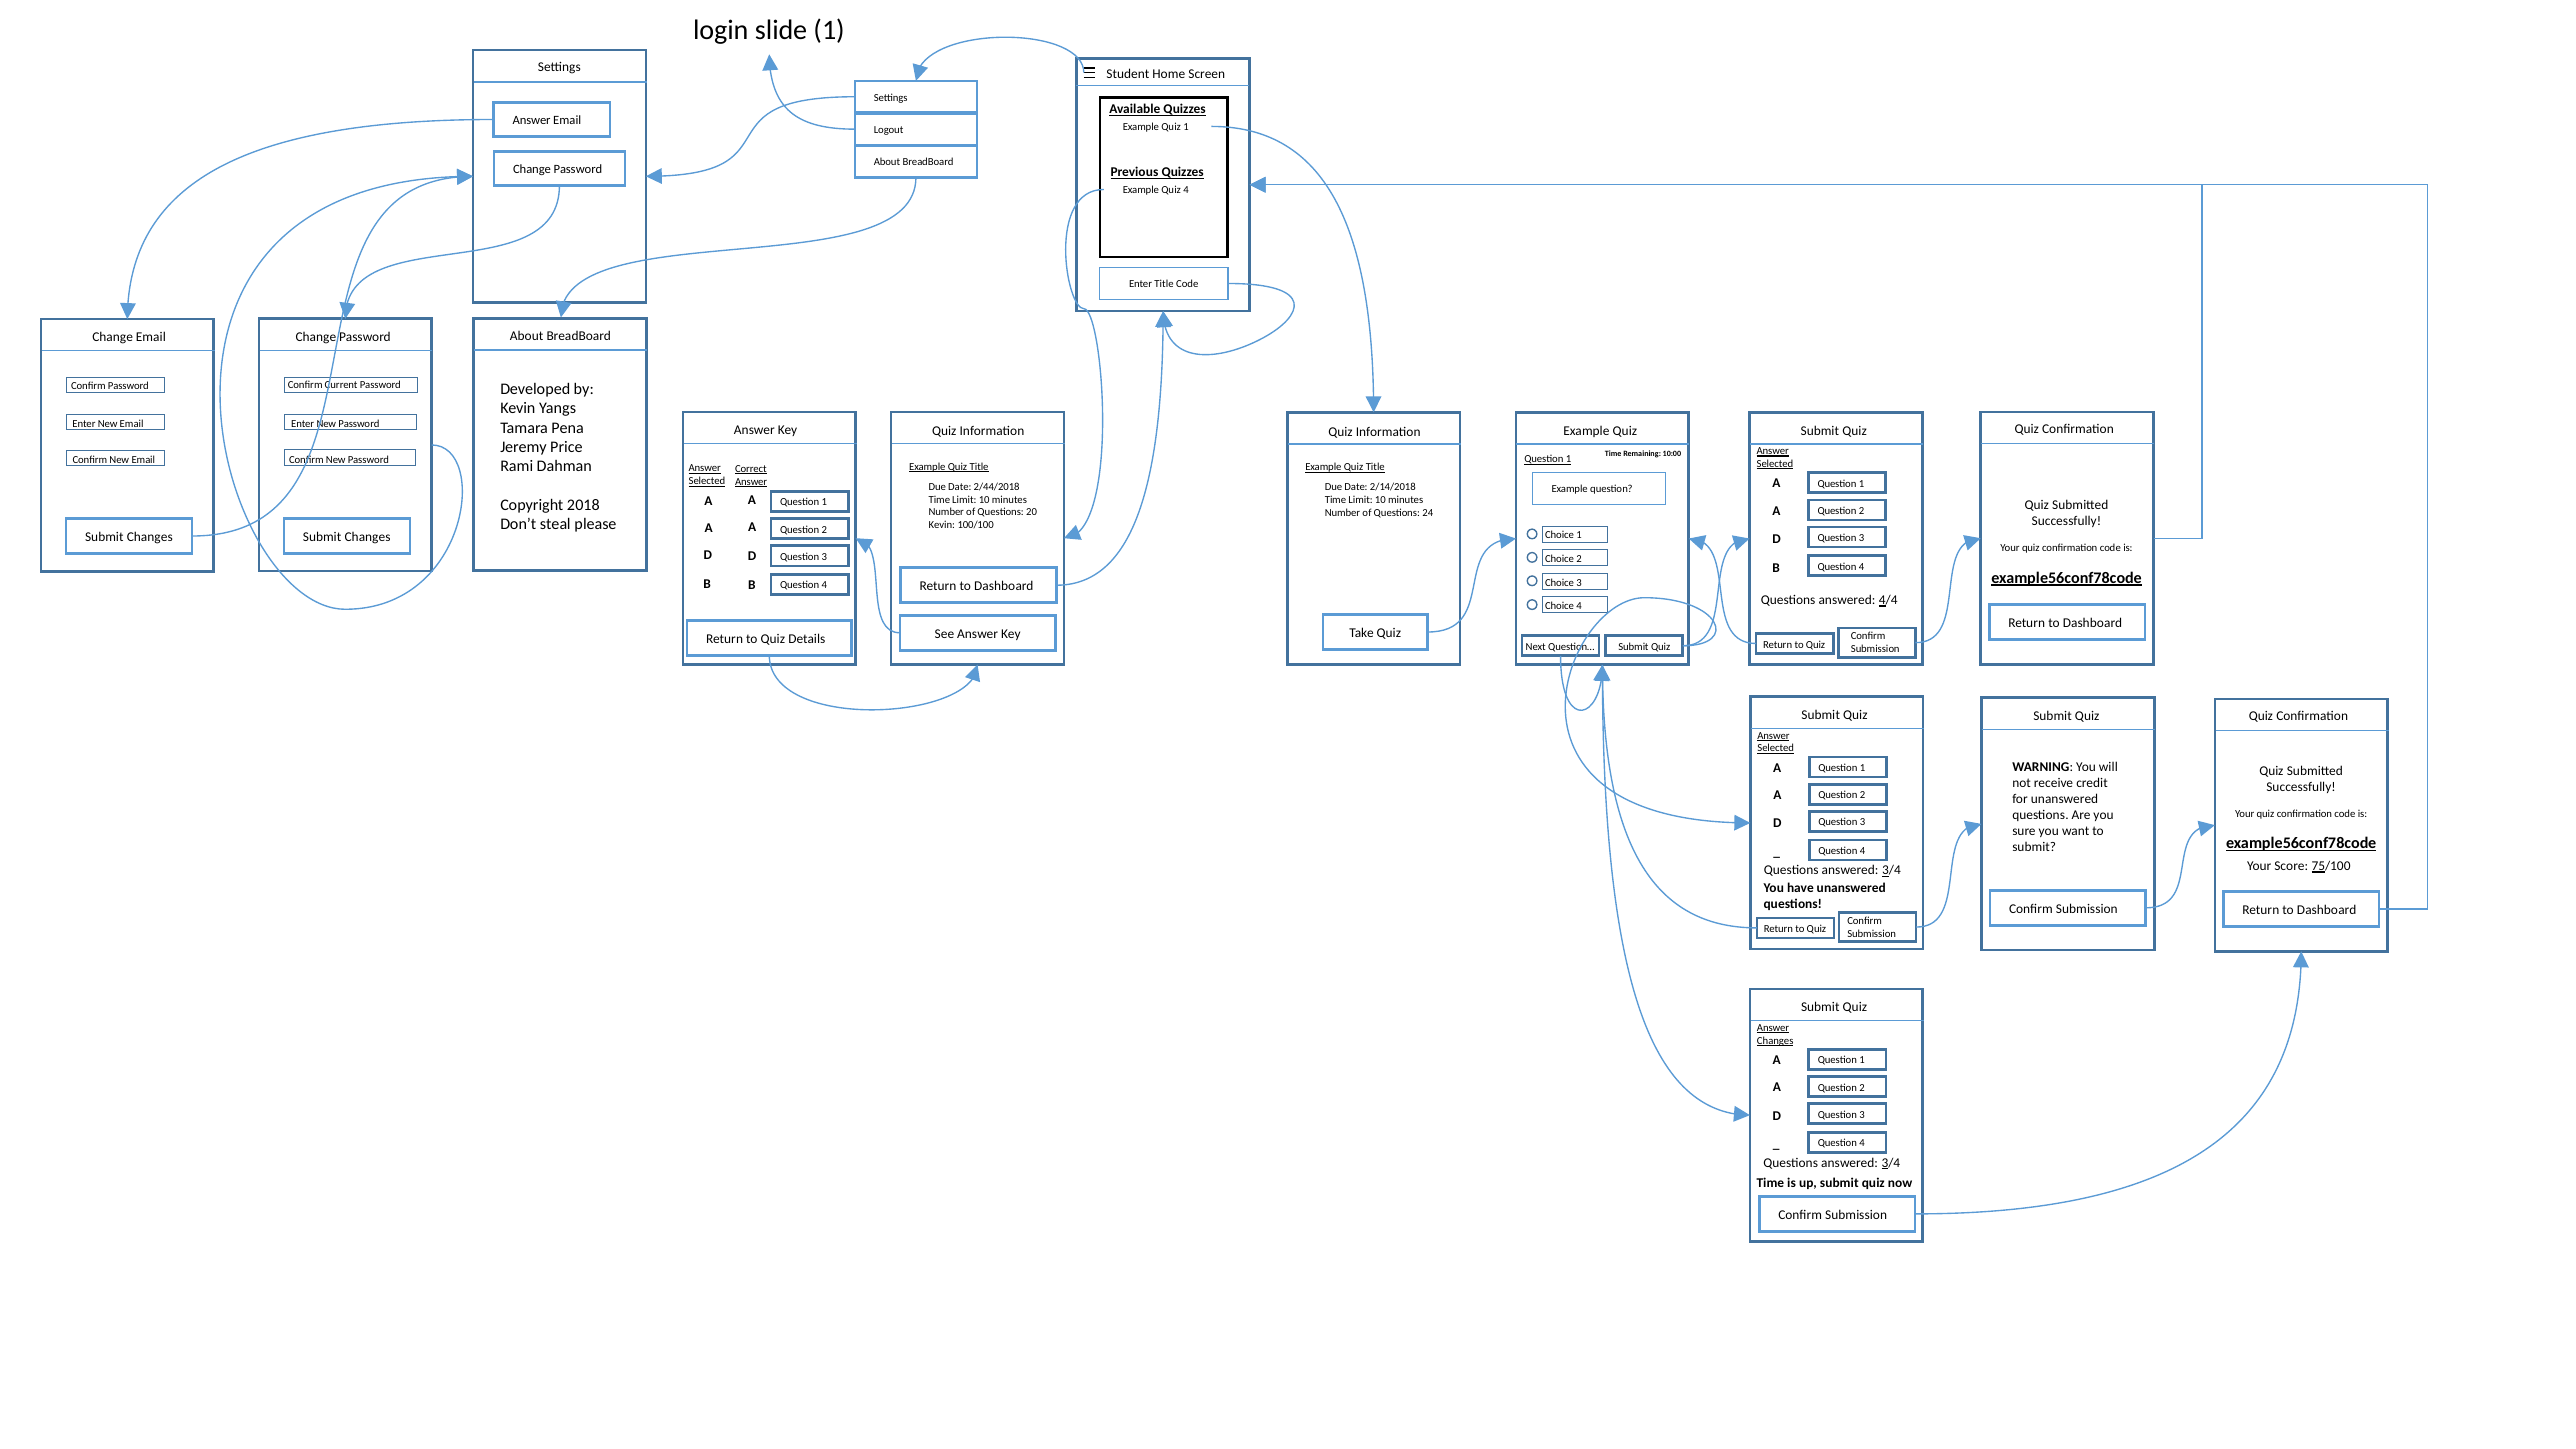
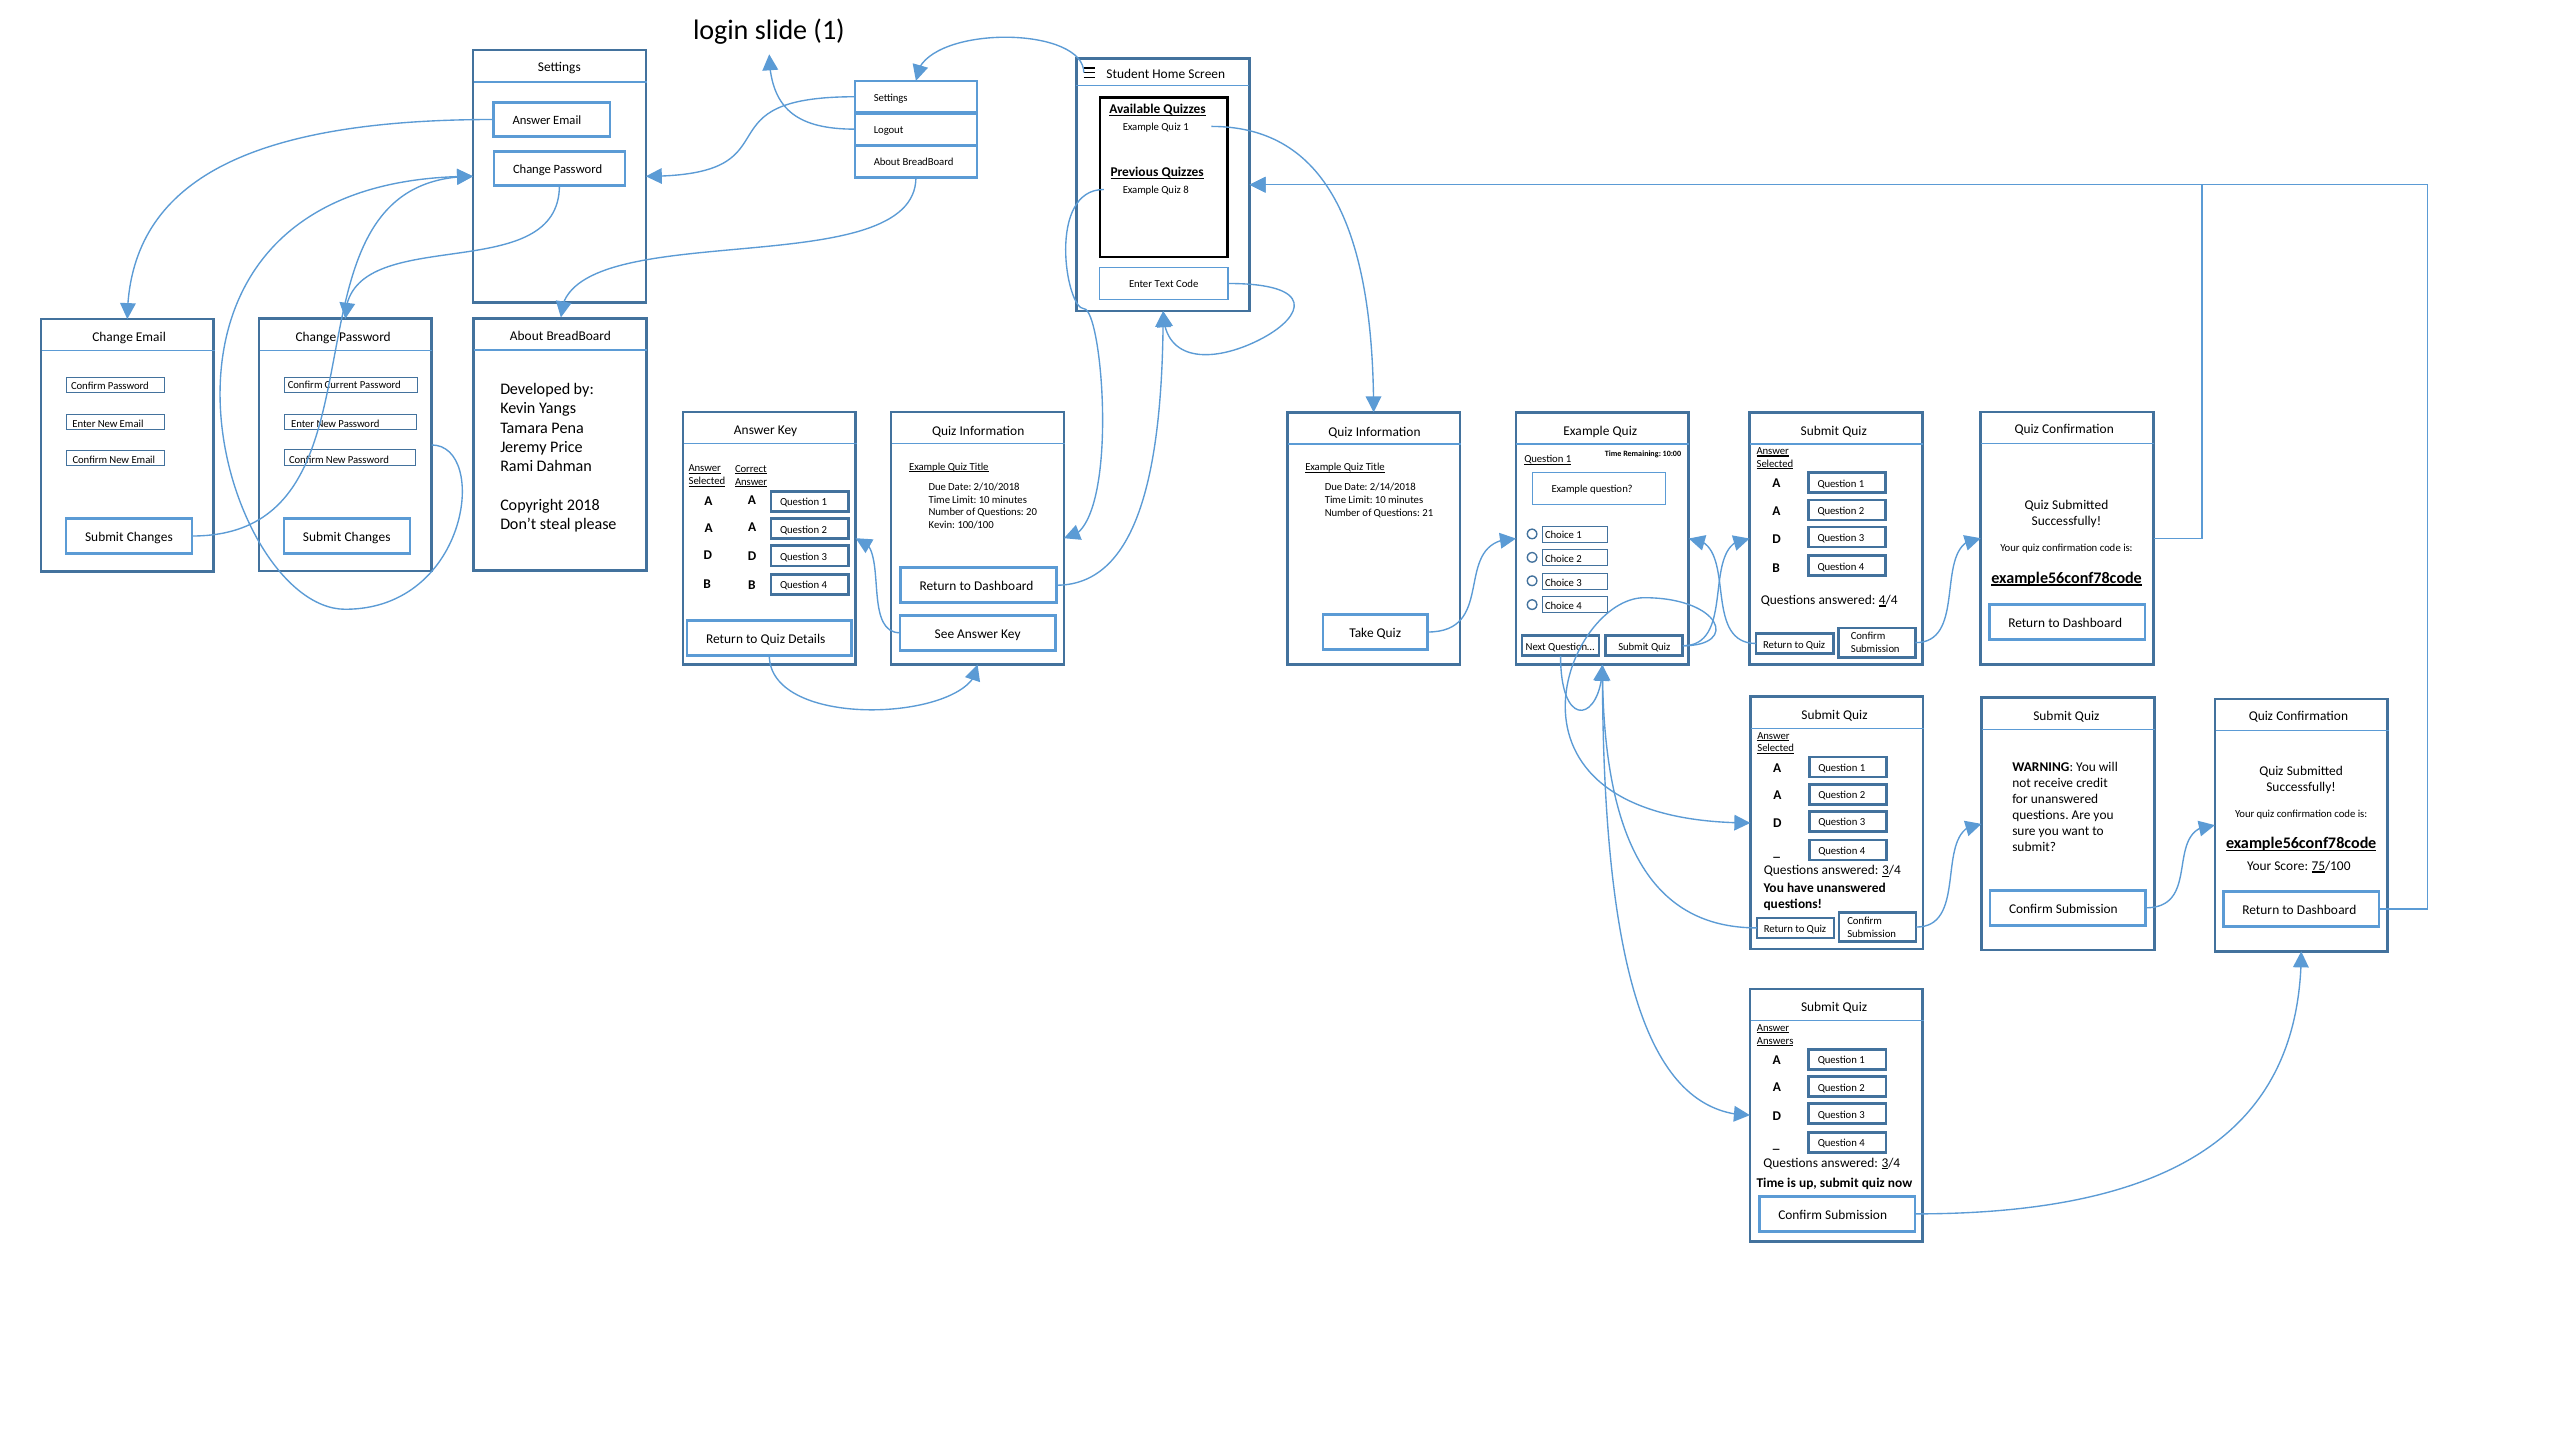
Quiz 4: 4 -> 8 (1186, 190)
Enter Title: Title -> Text (1164, 284)
2/44/2018: 2/44/2018 -> 2/10/2018 (997, 487)
24: 24 -> 21 (1428, 513)
Changes: Changes -> Answers (1775, 1041)
